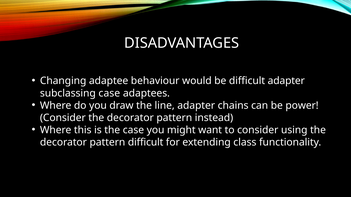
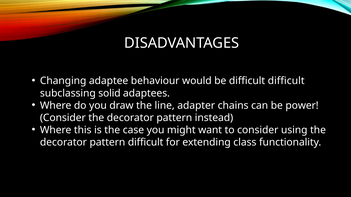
difficult adapter: adapter -> difficult (286, 81)
subclassing case: case -> solid (109, 93)
